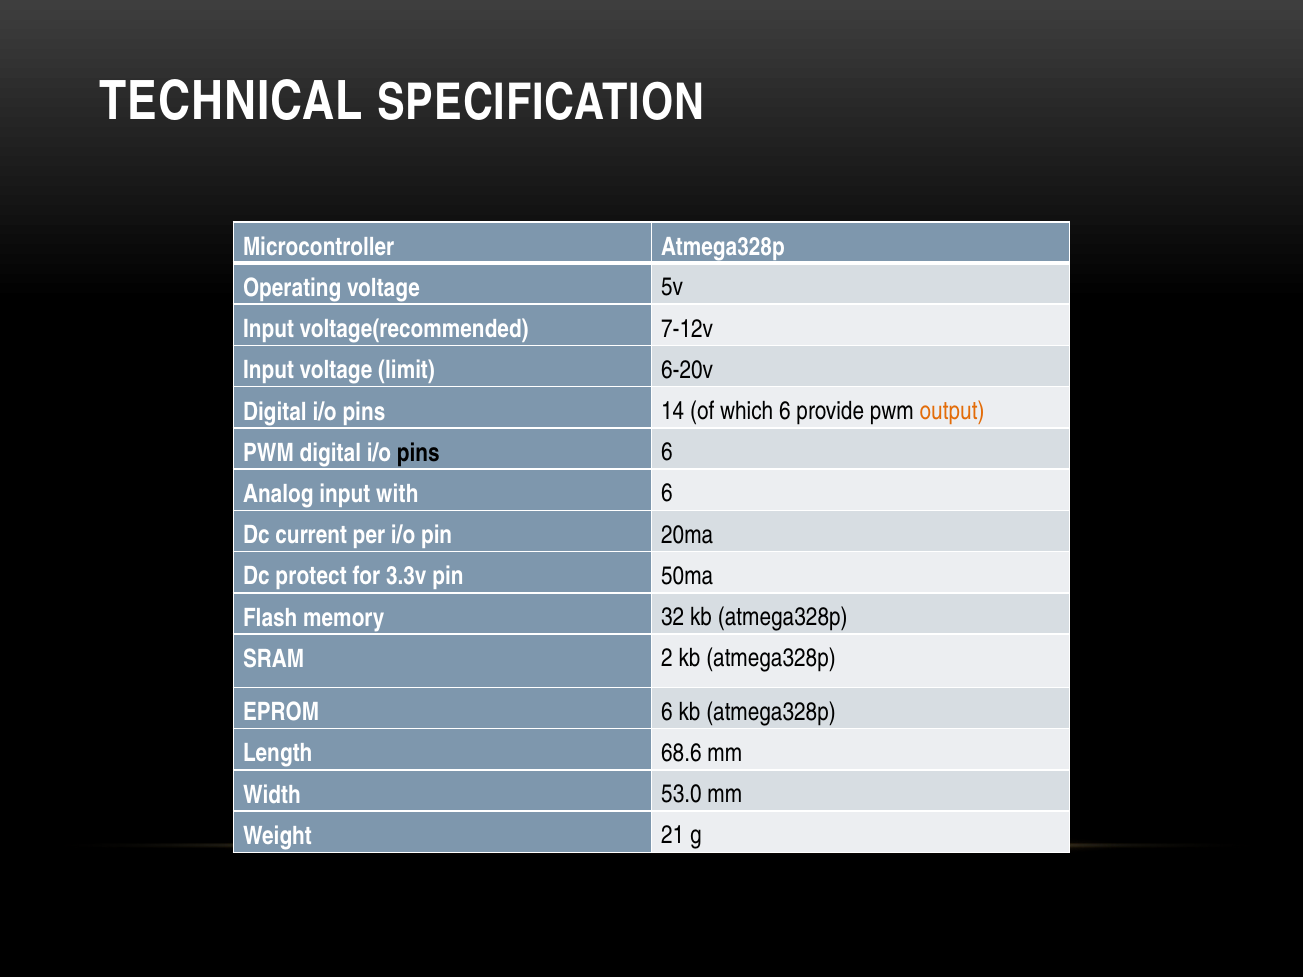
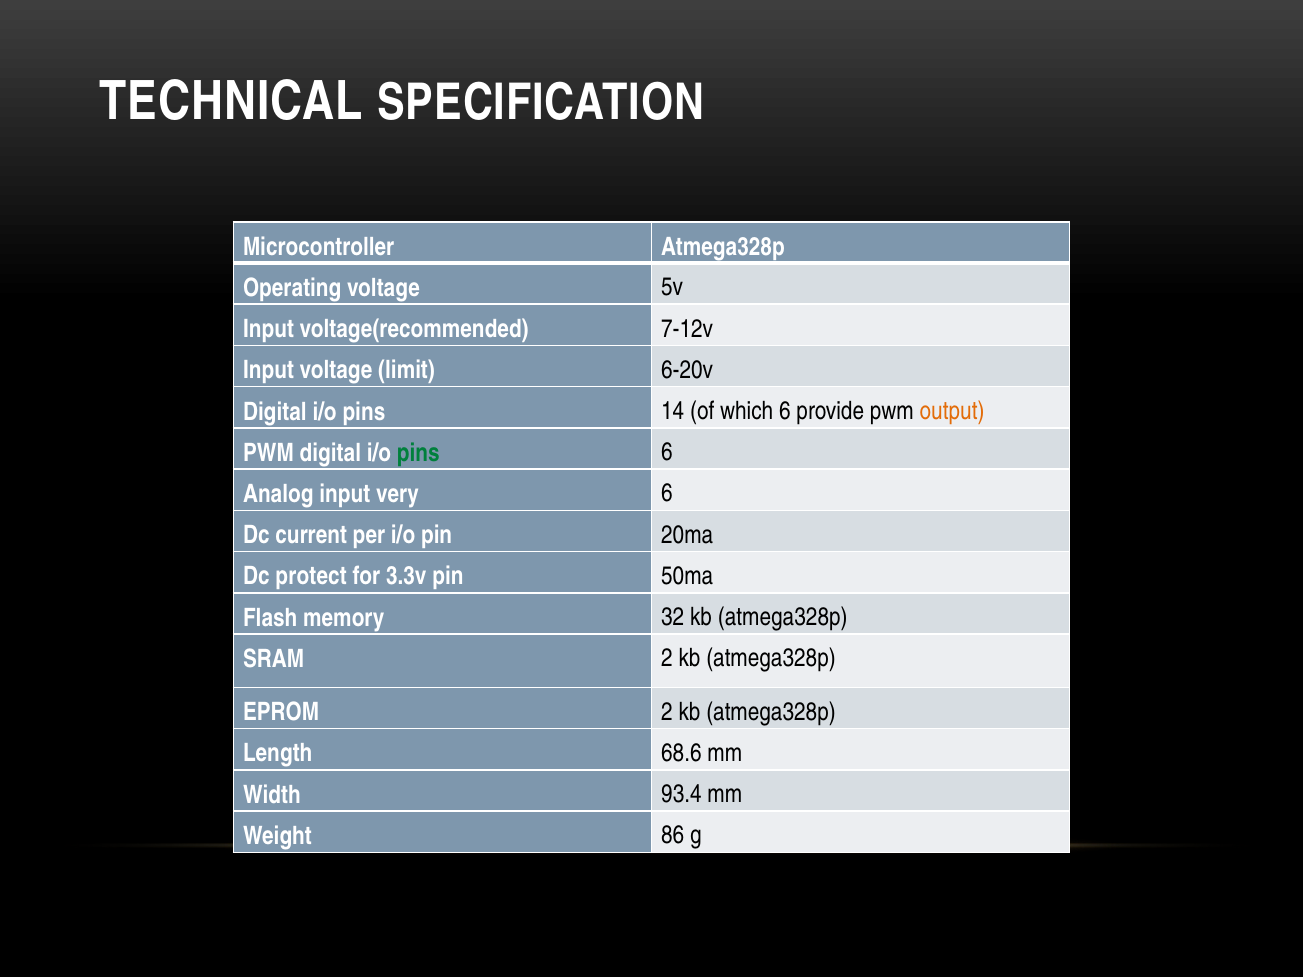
pins colour: black -> green (418, 453)
with: with -> very (397, 494)
EPROM 6: 6 -> 2 (667, 712)
53.0: 53.0 -> 93.4 (681, 794)
21: 21 -> 86 (673, 836)
